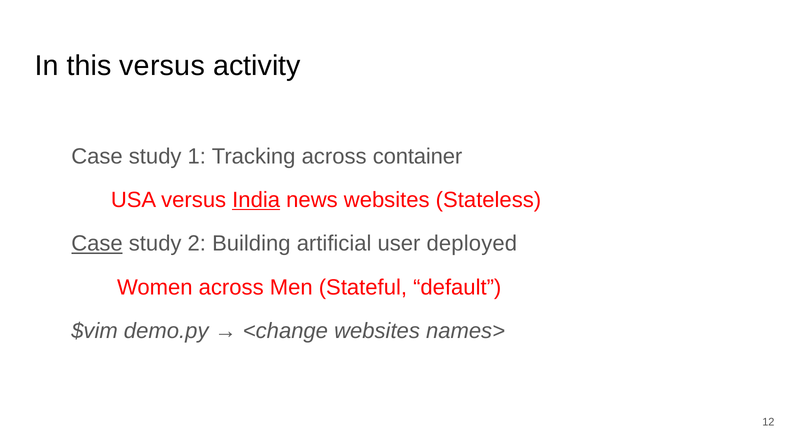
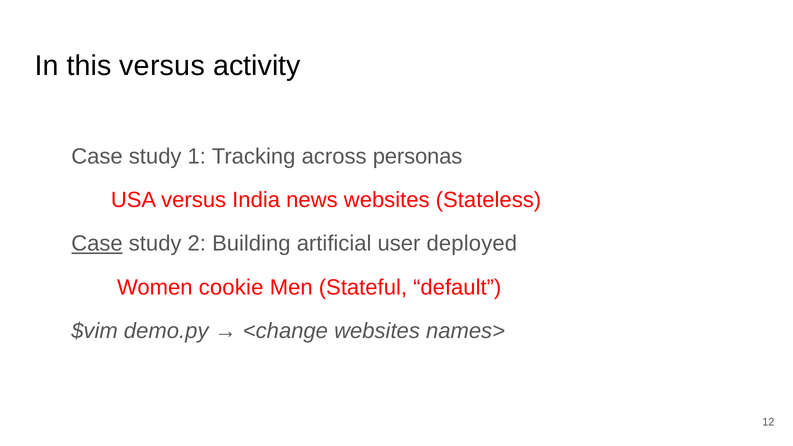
container: container -> personas (418, 156)
India underline: present -> none (256, 200)
Women across: across -> cookie (231, 287)
